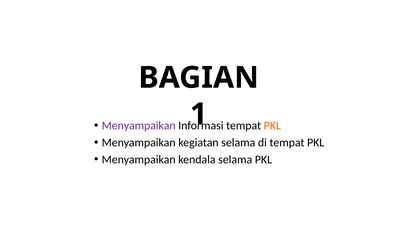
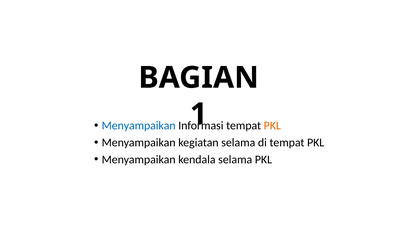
Menyampaikan colour: purple -> blue (139, 126)
